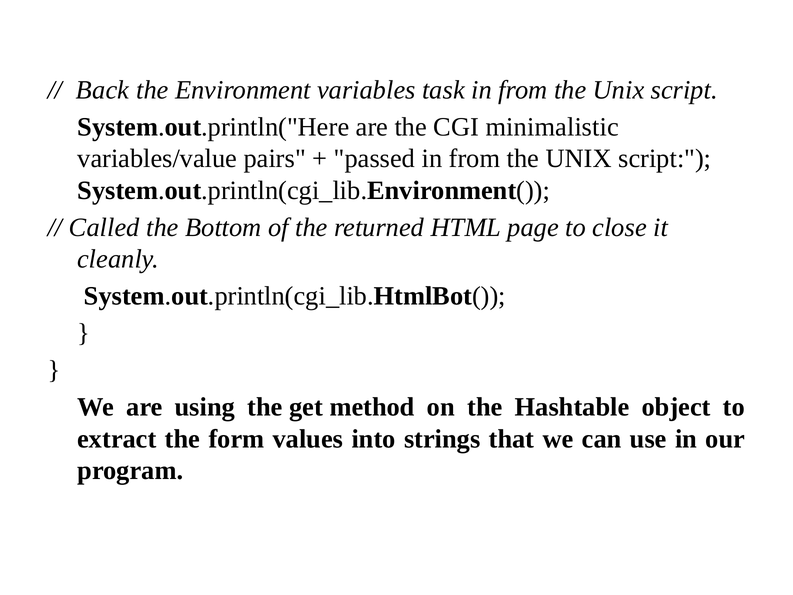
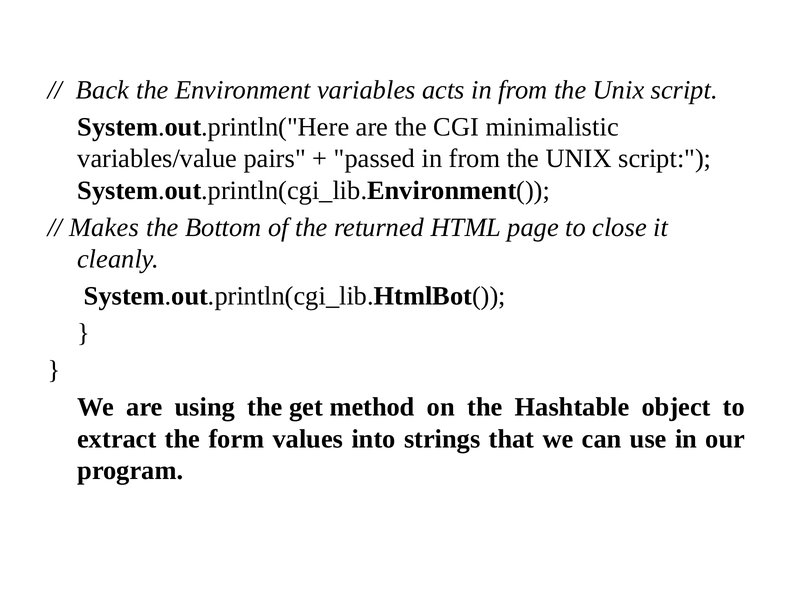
task: task -> acts (443, 90)
Called: Called -> Makes (104, 227)
